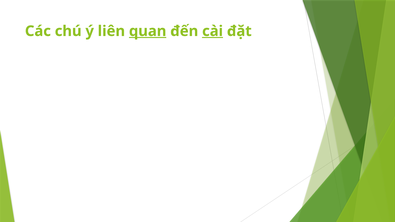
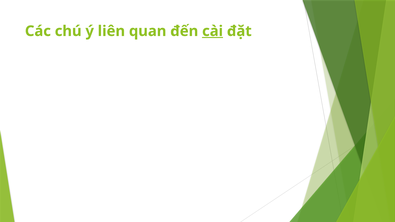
quan underline: present -> none (148, 31)
